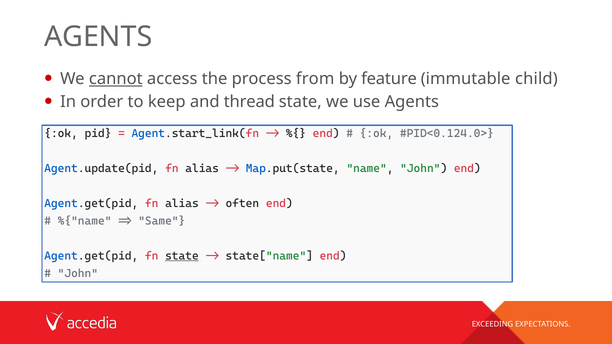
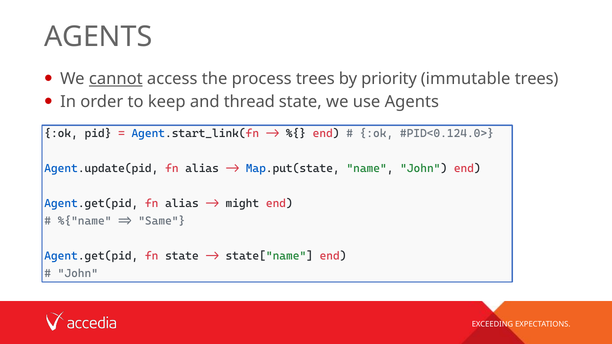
process from: from -> trees (315, 79)
feature: feature -> priority (389, 79)
immutable child: child -> trees (537, 79)
often: often -> might (242, 204)
state underline: present -> none (182, 256)
